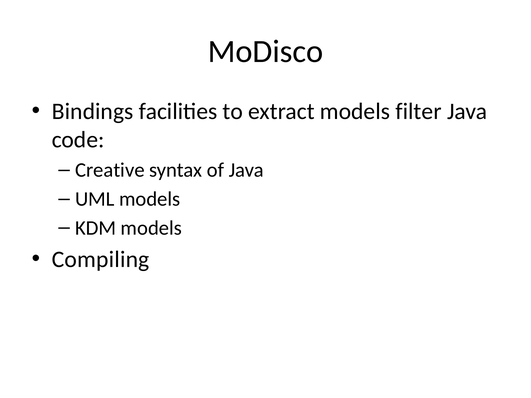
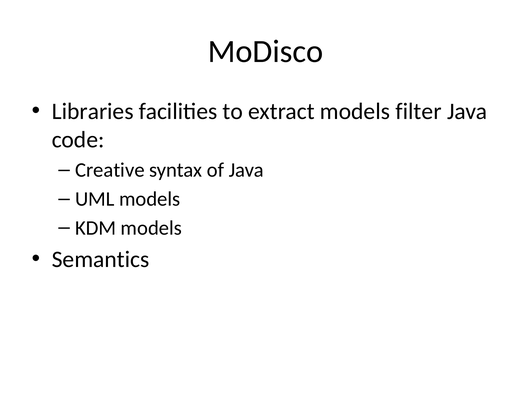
Bindings: Bindings -> Libraries (93, 111)
Compiling: Compiling -> Semantics (101, 260)
